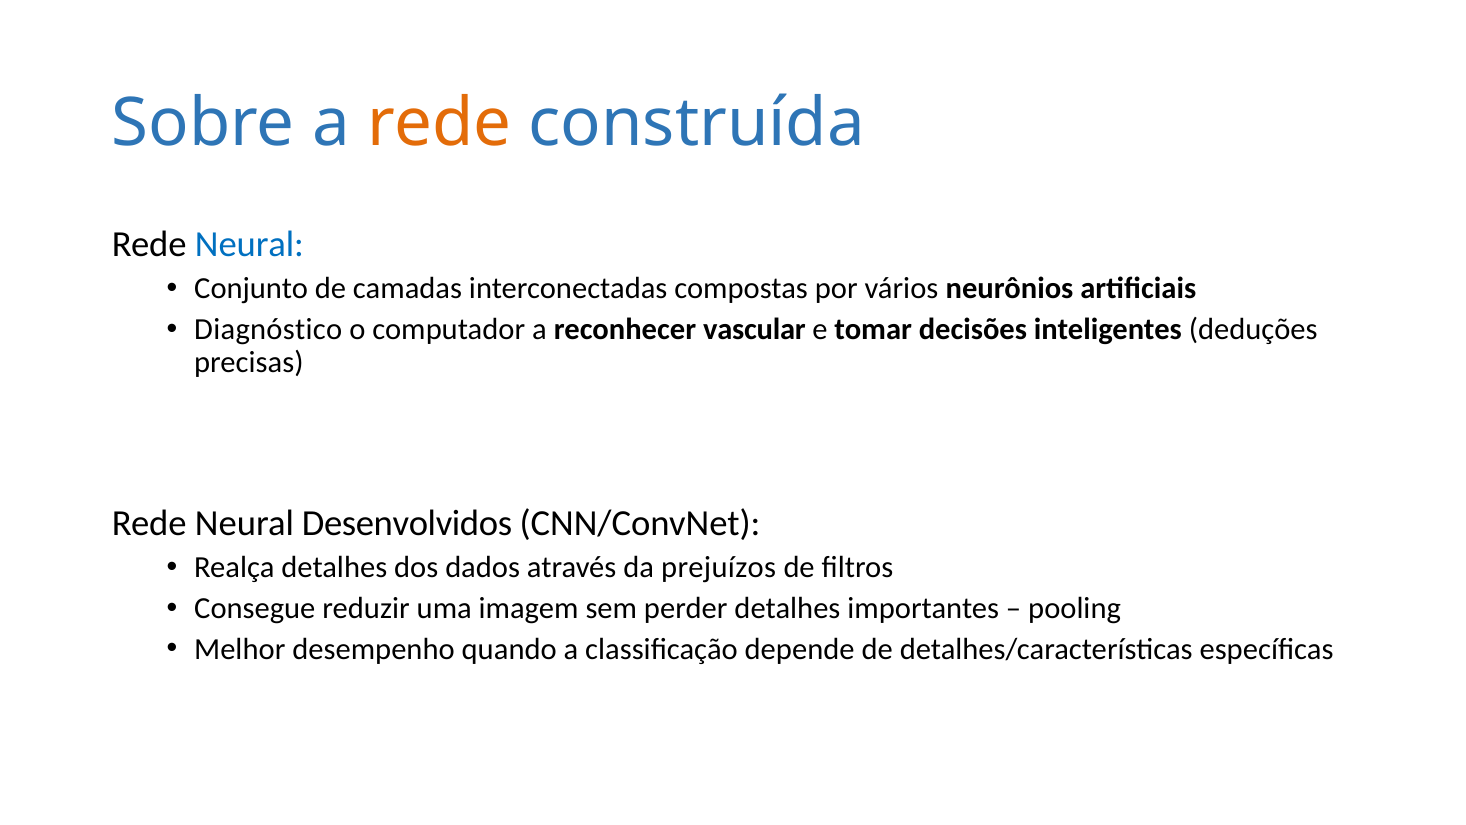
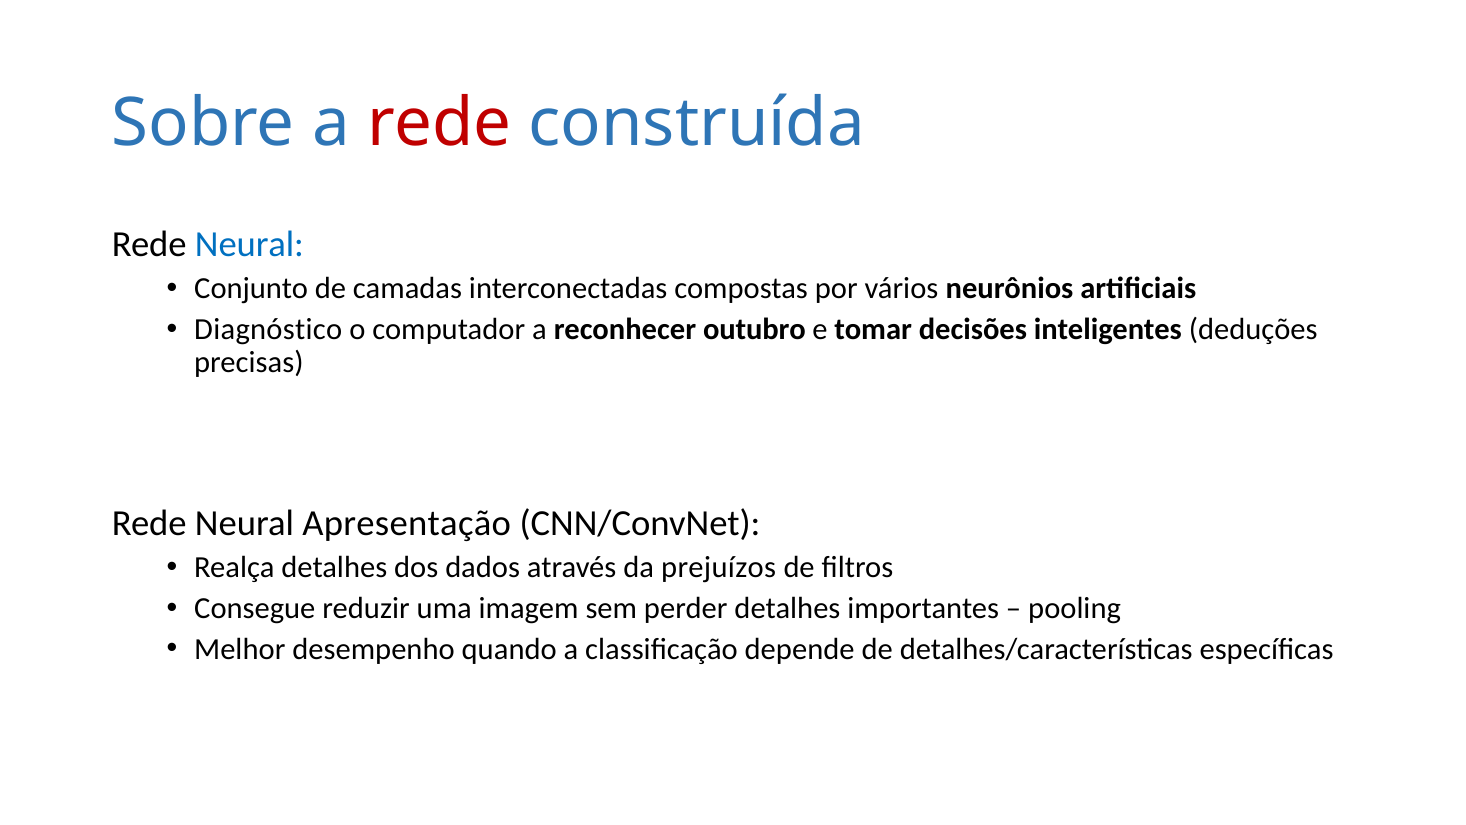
rede colour: orange -> red (439, 123)
vascular: vascular -> outubro (754, 329)
Desenvolvidos: Desenvolvidos -> Apresentação (407, 523)
